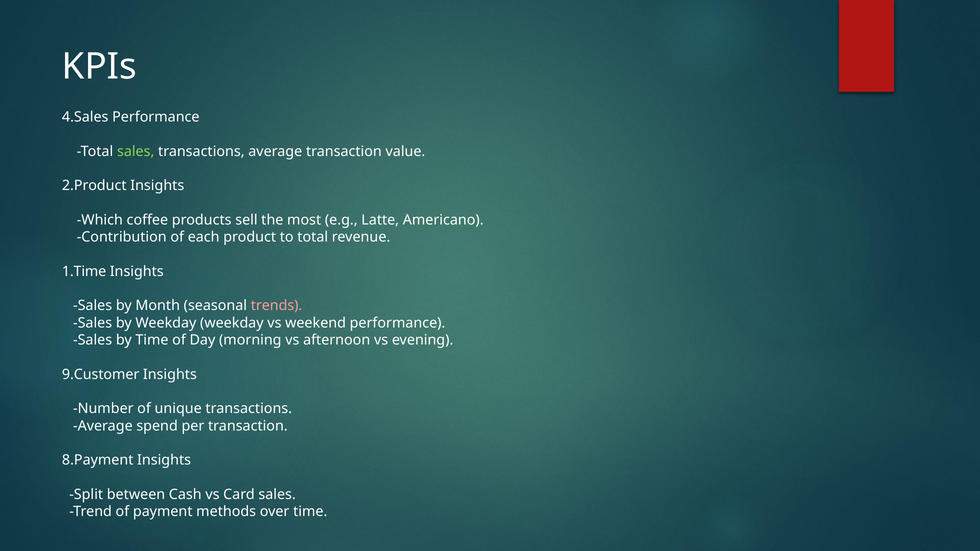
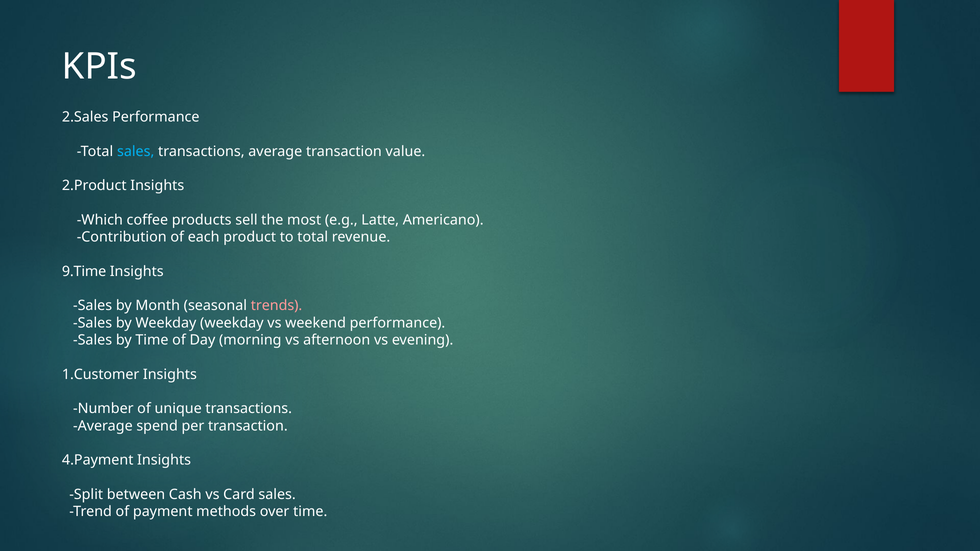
4.Sales: 4.Sales -> 2.Sales (85, 117)
sales colour: light green -> light blue (136, 151)
1.Time: 1.Time -> 9.Time (84, 272)
9.Customer: 9.Customer -> 1.Customer (101, 374)
8.Payment: 8.Payment -> 4.Payment (98, 460)
